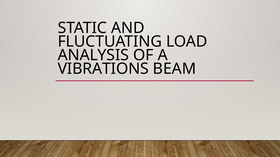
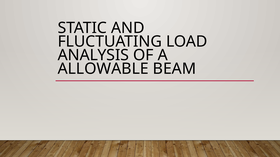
VIBRATIONS: VIBRATIONS -> ALLOWABLE (103, 69)
